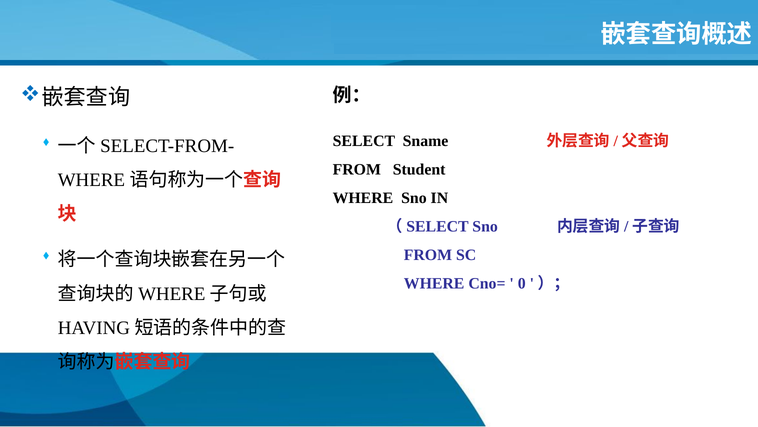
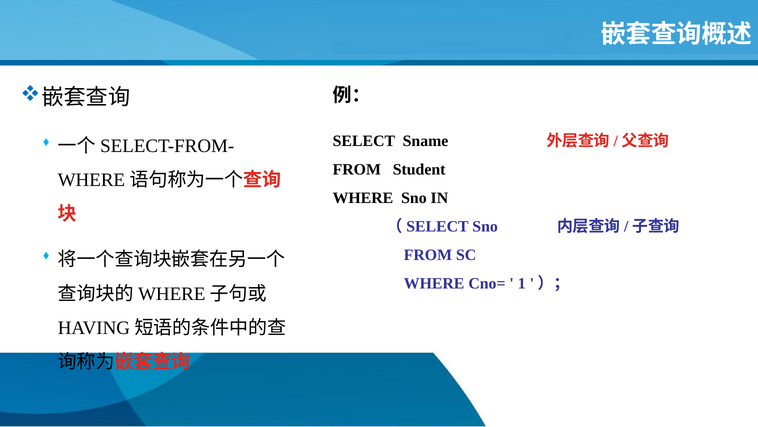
0: 0 -> 1 (522, 283)
